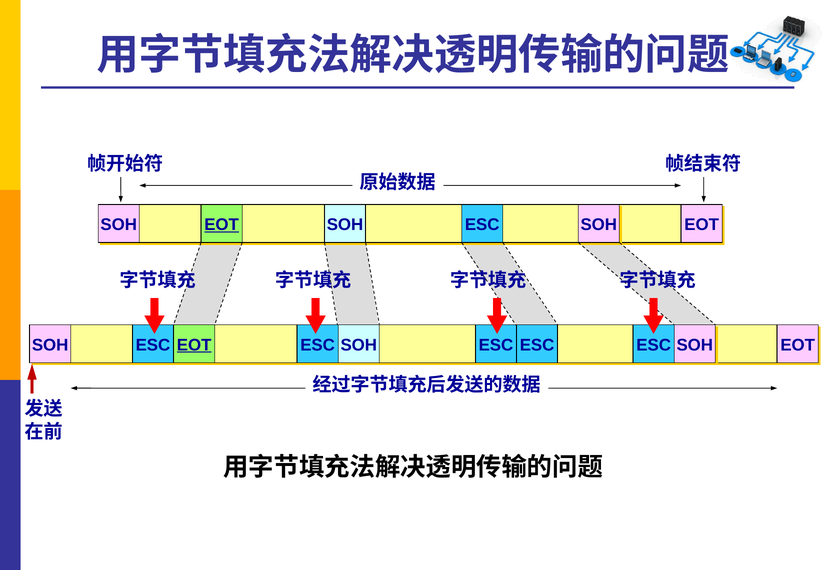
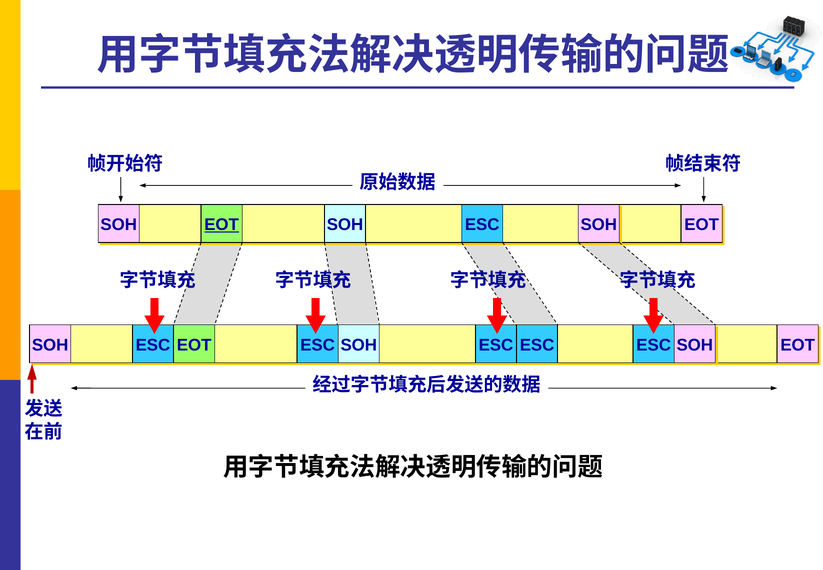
EOT underline: present -> none (194, 345)
